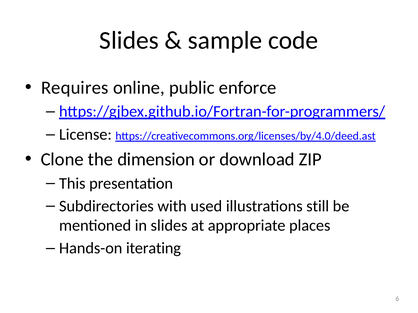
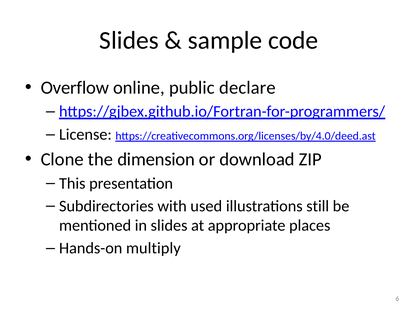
Requires: Requires -> Overflow (75, 88)
enforce: enforce -> declare (247, 88)
iterating: iterating -> multiply (153, 249)
